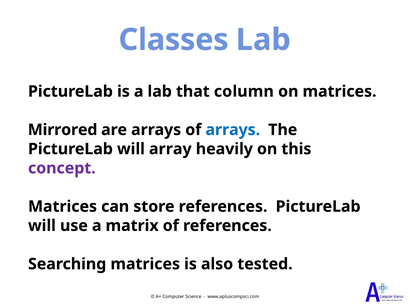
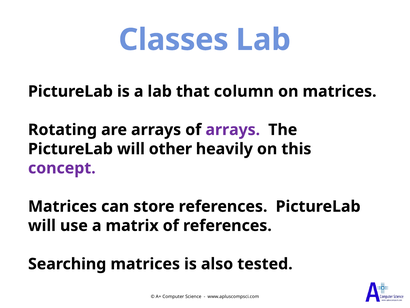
Mirrored: Mirrored -> Rotating (63, 130)
arrays colour: blue -> purple (233, 130)
array: array -> other (170, 149)
